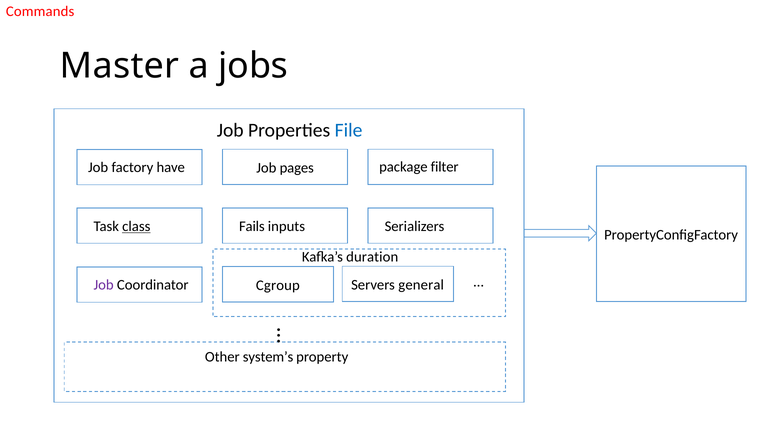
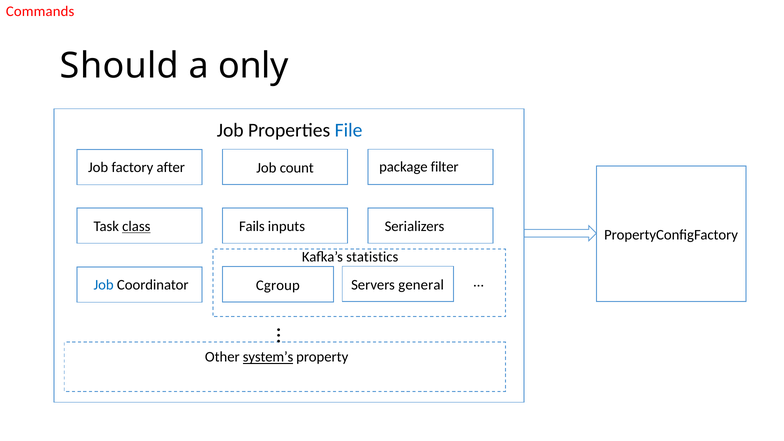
Master: Master -> Should (119, 66)
jobs: jobs -> only (253, 66)
have: have -> after (171, 167)
pages: pages -> count (297, 168)
duration: duration -> statistics (372, 257)
Job colour: purple -> blue (104, 285)
system’s underline: none -> present (268, 357)
